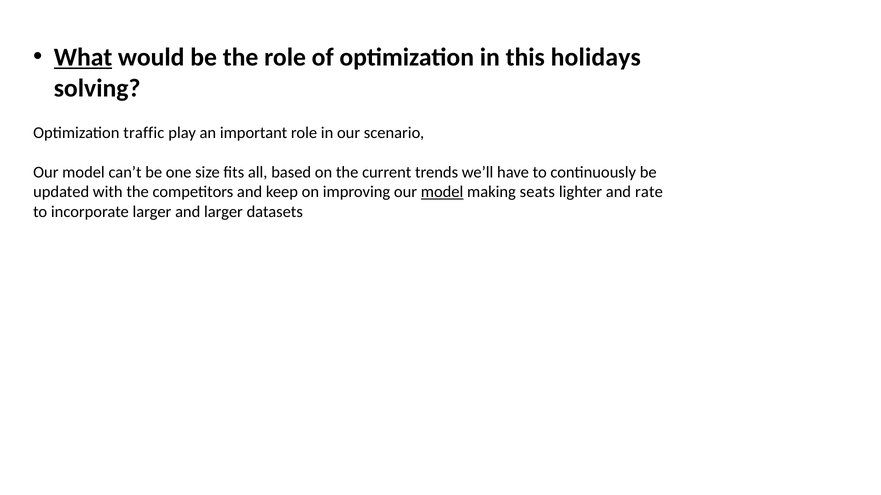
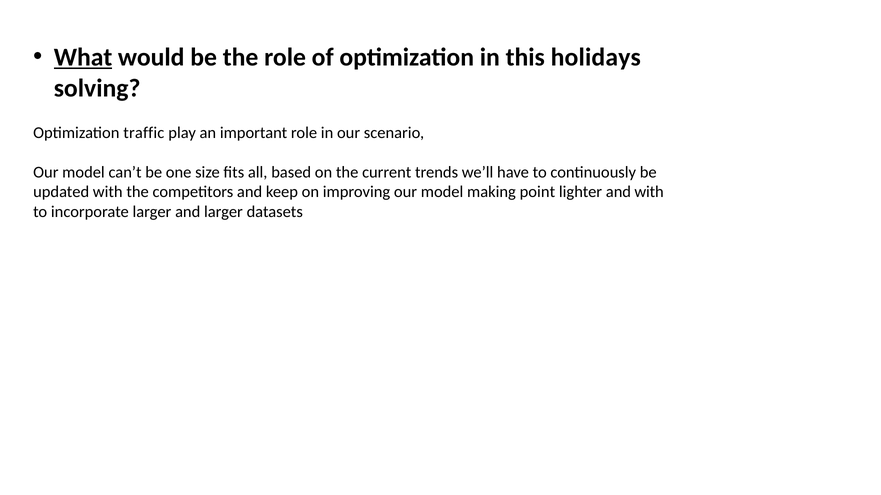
model underline: present -> none (442, 192)
seats: seats -> point (537, 192)
and rate: rate -> with (649, 192)
